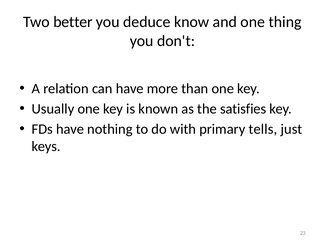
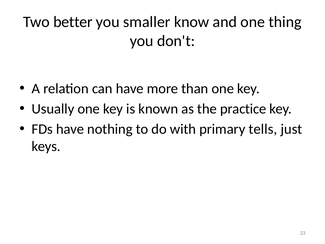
deduce: deduce -> smaller (147, 22)
satisfies: satisfies -> practice (243, 109)
